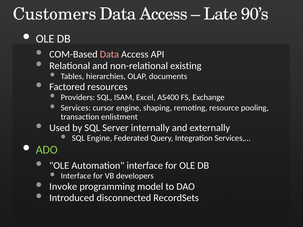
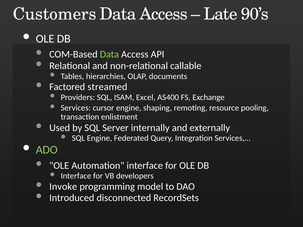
Data colour: pink -> light green (109, 54)
existing: existing -> callable (186, 66)
resources: resources -> streamed (107, 87)
